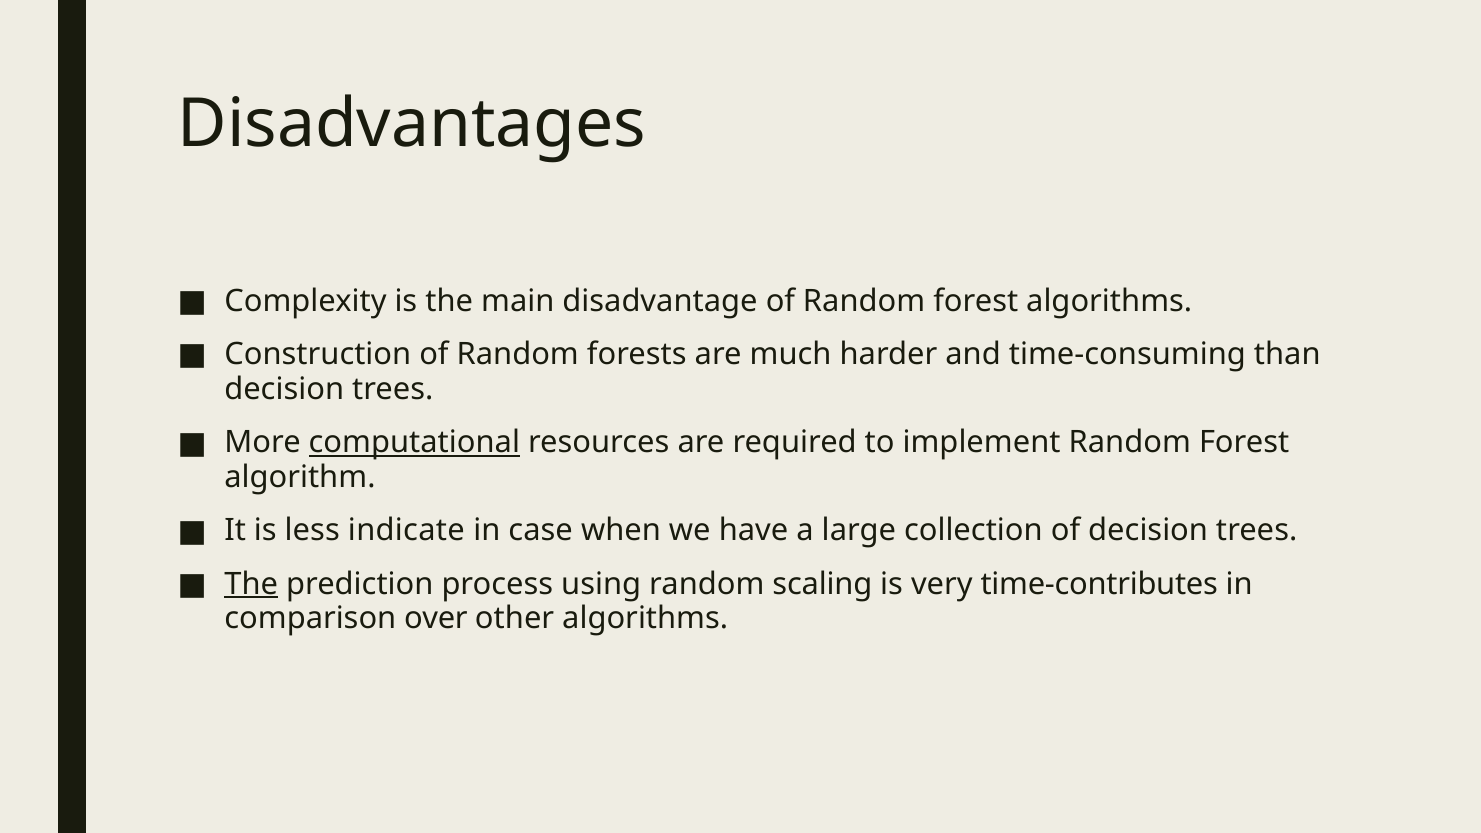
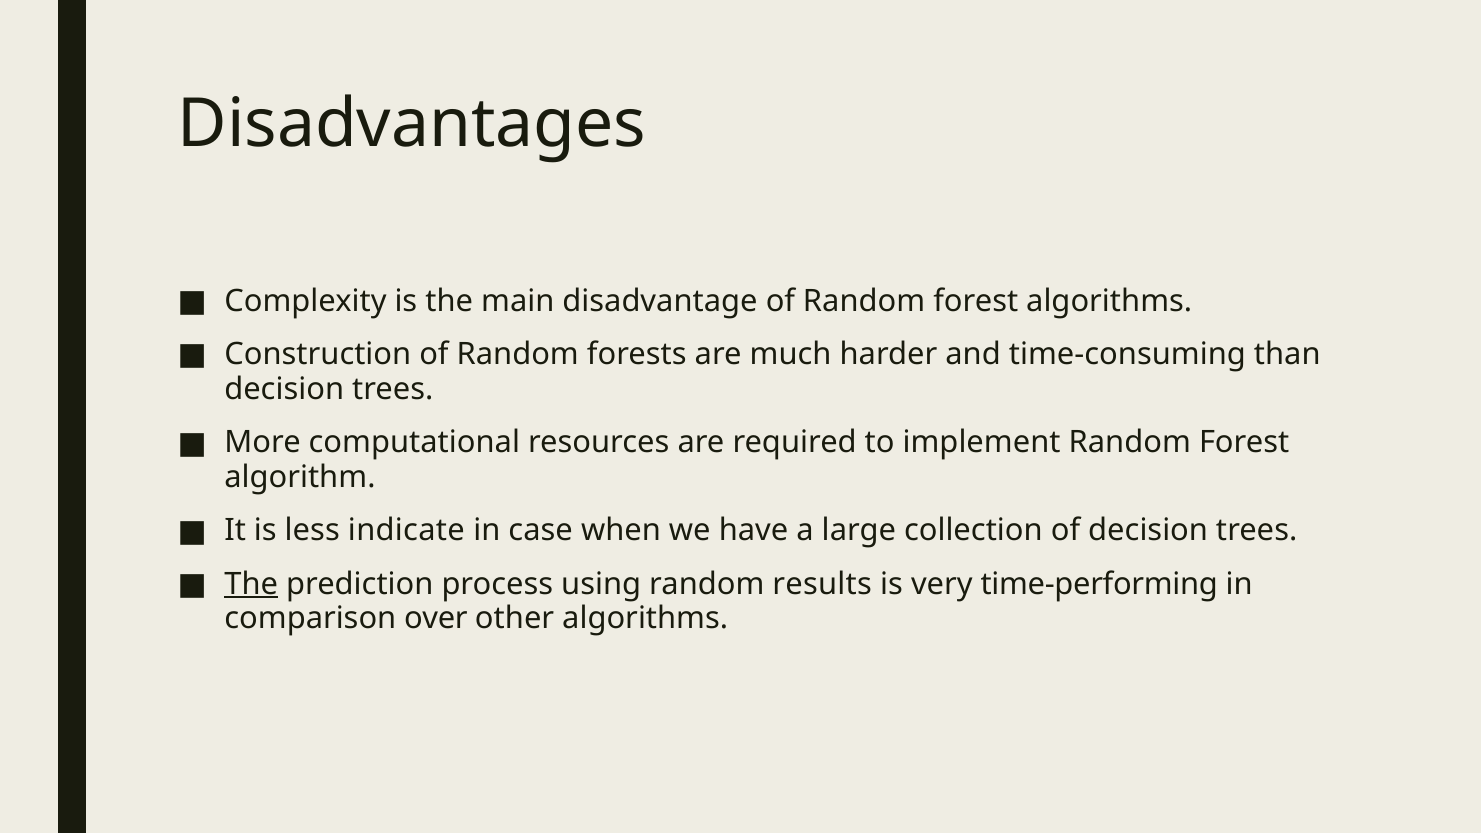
computational underline: present -> none (414, 442)
scaling: scaling -> results (822, 584)
time-contributes: time-contributes -> time-performing (1099, 584)
